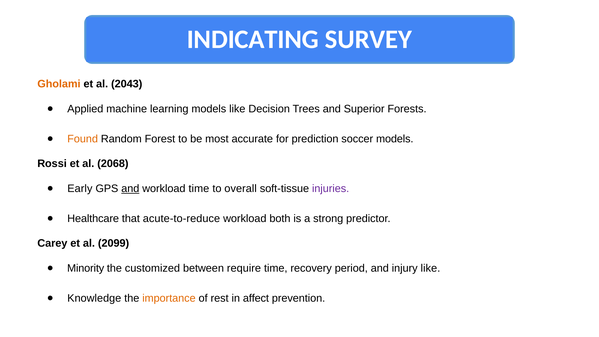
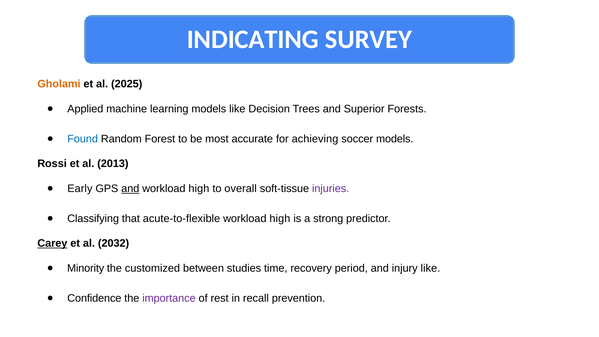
2043: 2043 -> 2025 (127, 84)
Found colour: orange -> blue (83, 139)
prediction: prediction -> achieving (315, 139)
2068: 2068 -> 2013 (113, 164)
time: time -> high (199, 189)
Healthcare: Healthcare -> Classifying (93, 218)
acute-to-reduce: acute-to-reduce -> acute-to-flexible (182, 218)
both: both -> high (280, 218)
Carey underline: none -> present (52, 243)
2099: 2099 -> 2032 (114, 243)
require: require -> studies (244, 268)
Knowledge: Knowledge -> Confidence (94, 298)
importance colour: orange -> purple (169, 298)
affect: affect -> recall (256, 298)
